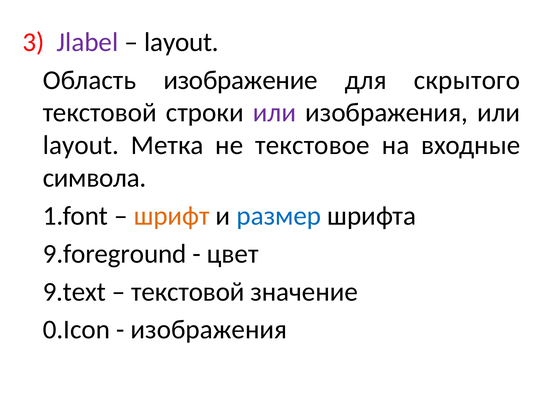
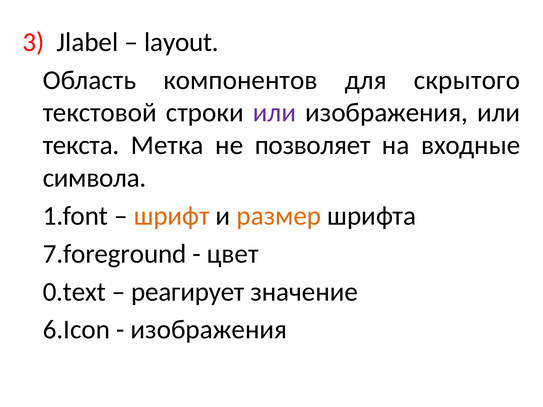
Jlabel colour: purple -> black (87, 42)
изображение: изображение -> компонентов (240, 80)
layout: layout -> текста (81, 145)
текстовое: текстовое -> позволяет (313, 145)
размер colour: blue -> orange (279, 216)
9.foreground: 9.foreground -> 7.foreground (115, 254)
9.text: 9.text -> 0.text (74, 292)
текстовой: текстовой -> реагирует (188, 292)
0.Icon: 0.Icon -> 6.Icon (76, 330)
